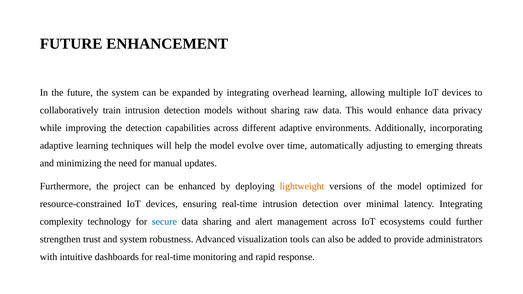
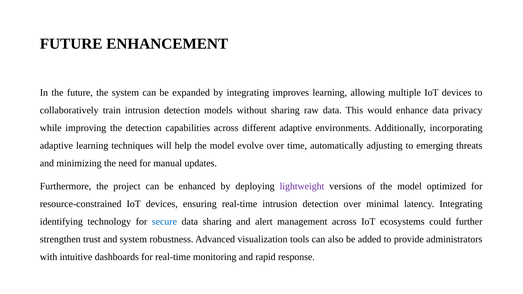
overhead: overhead -> improves (291, 93)
lightweight colour: orange -> purple (302, 186)
complexity: complexity -> identifying (61, 222)
